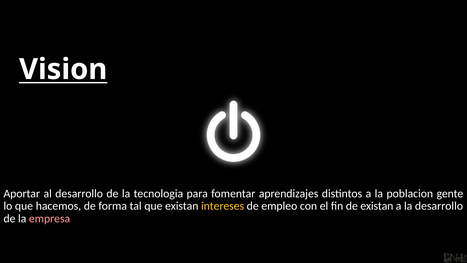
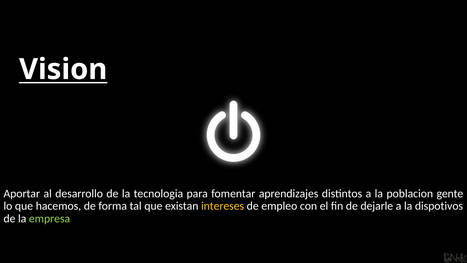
de existan: existan -> dejarle (377, 206)
la desarrollo: desarrollo -> dispotivos (439, 206)
empresa colour: pink -> light green (50, 218)
